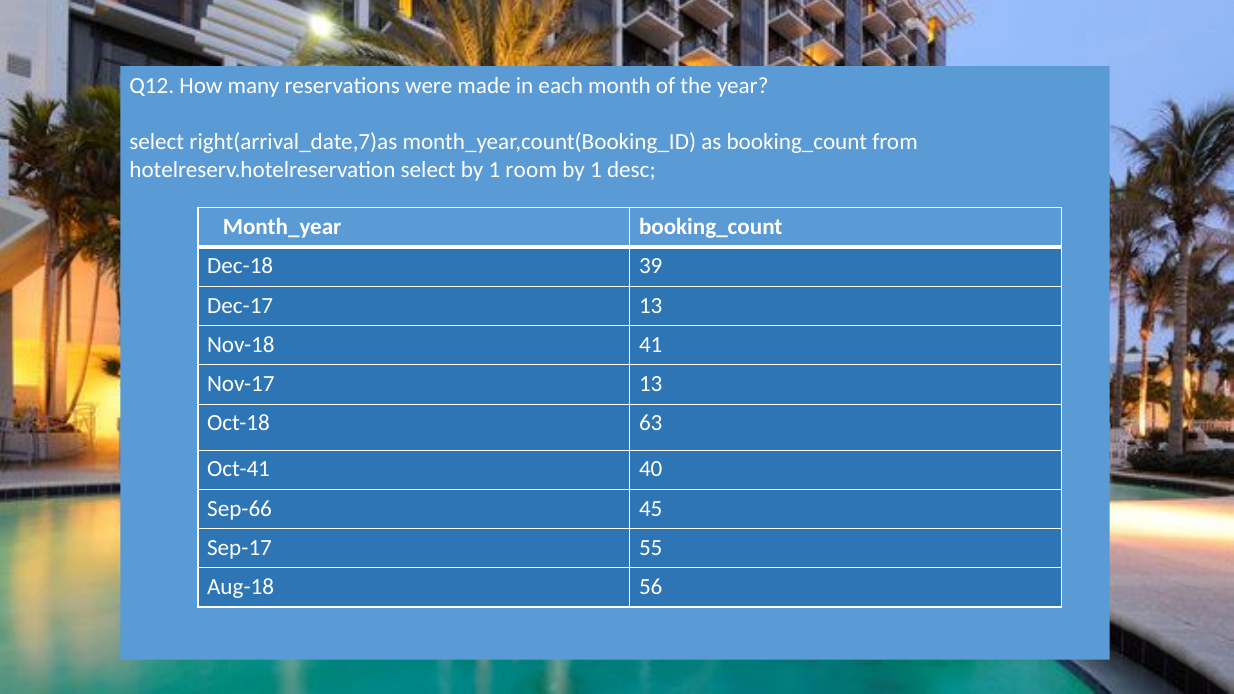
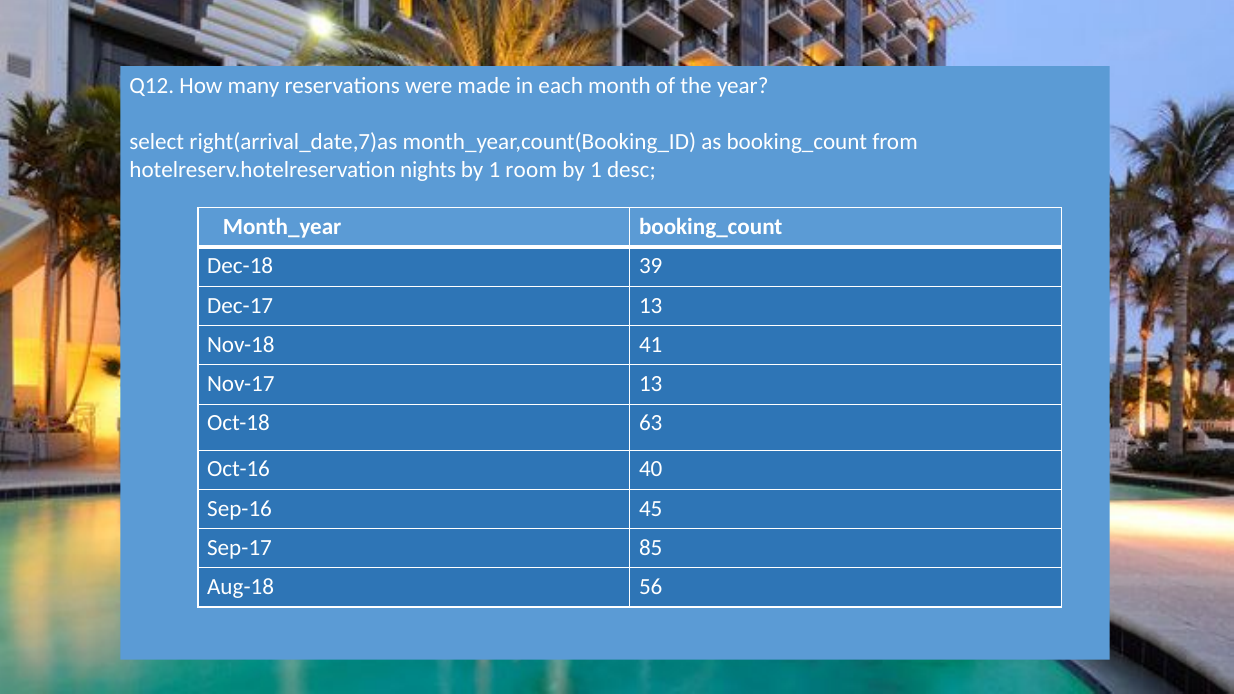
hotelreserv.hotelreservation select: select -> nights (428, 169)
Oct-41: Oct-41 -> Oct-16 (239, 469)
Sep-66: Sep-66 -> Sep-16 (240, 509)
55: 55 -> 85 (651, 548)
